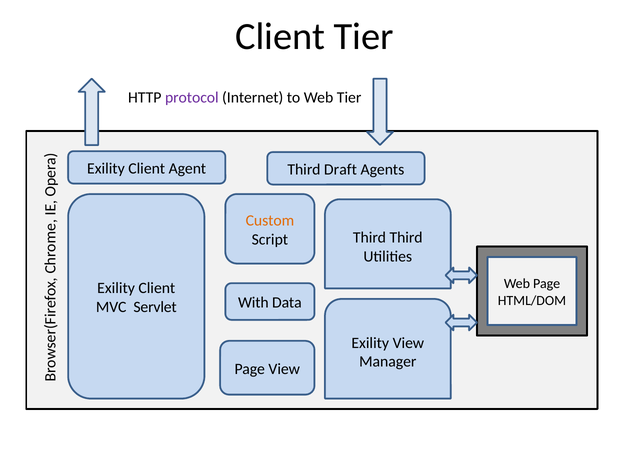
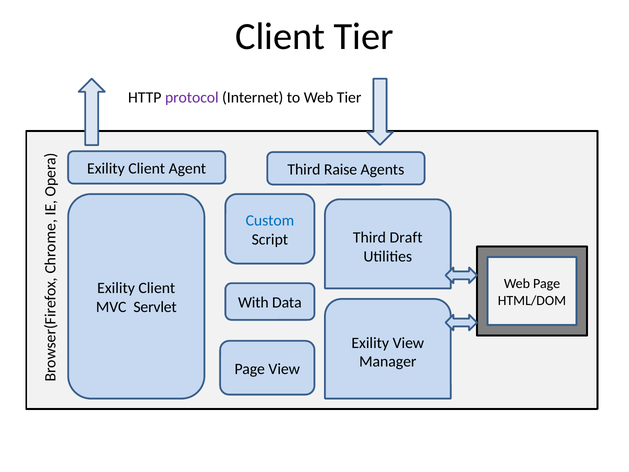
Draft: Draft -> Raise (341, 169)
Custom colour: orange -> blue (270, 220)
Third Third: Third -> Draft (406, 238)
